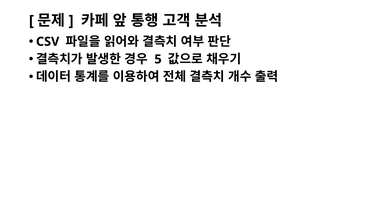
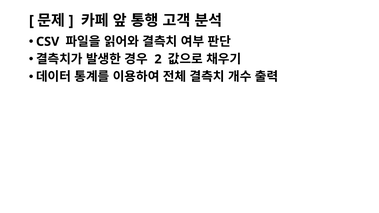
5: 5 -> 2 (158, 59)
